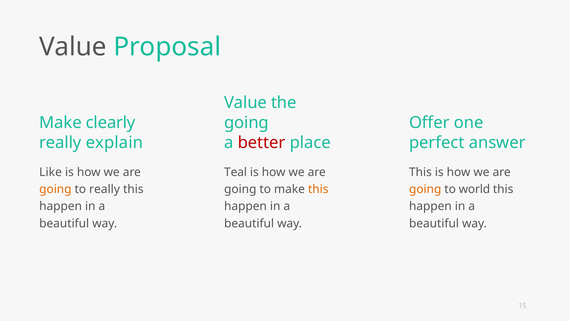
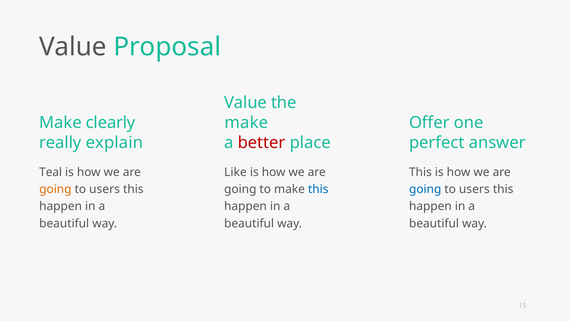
going: going -> make (246, 122)
Like: Like -> Teal (51, 172)
Teal: Teal -> Like (235, 172)
really: really -> users (104, 189)
this colour: orange -> blue (318, 189)
going colour: orange -> blue (425, 189)
world: world -> users (474, 189)
